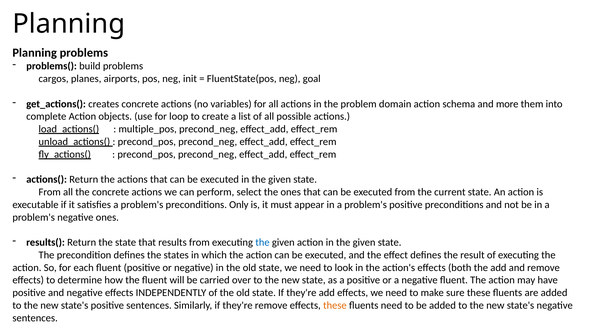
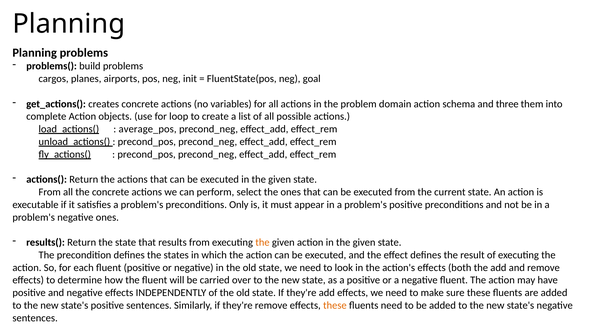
more: more -> three (507, 104)
multiple_pos: multiple_pos -> average_pos (148, 129)
the colour: blue -> orange (262, 242)
